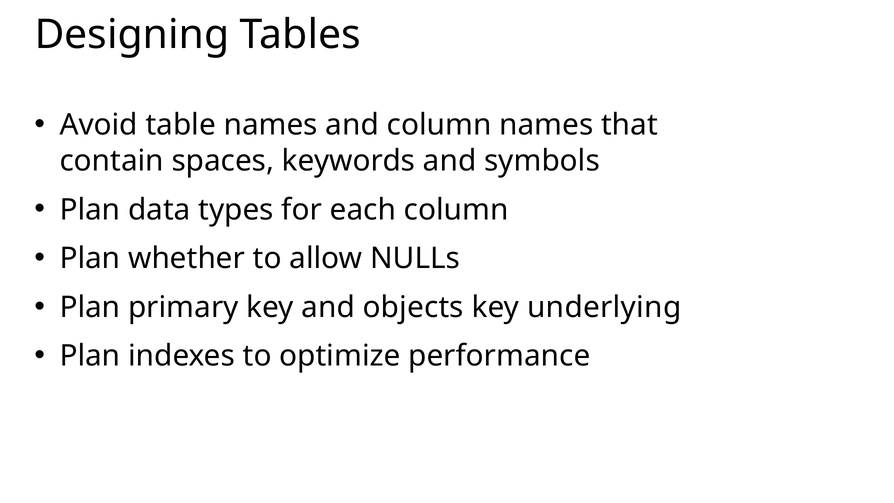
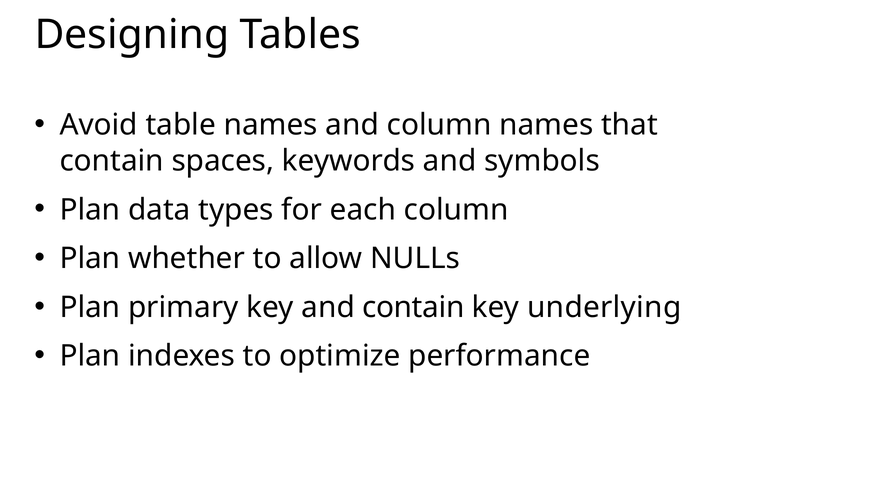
and objects: objects -> contain (413, 307)
